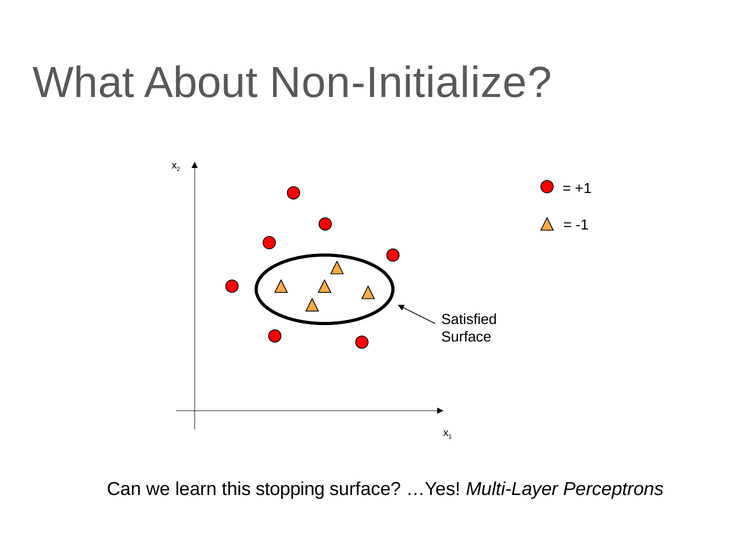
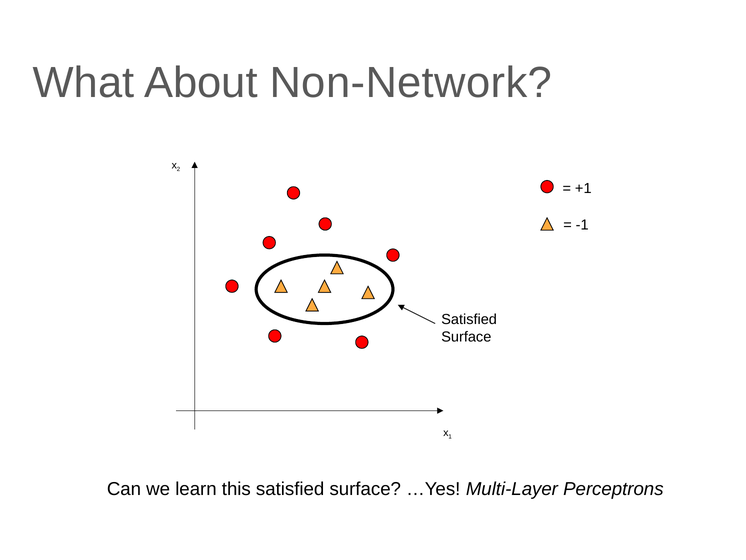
Non-Initialize: Non-Initialize -> Non-Network (411, 83)
this stopping: stopping -> satisfied (290, 489)
